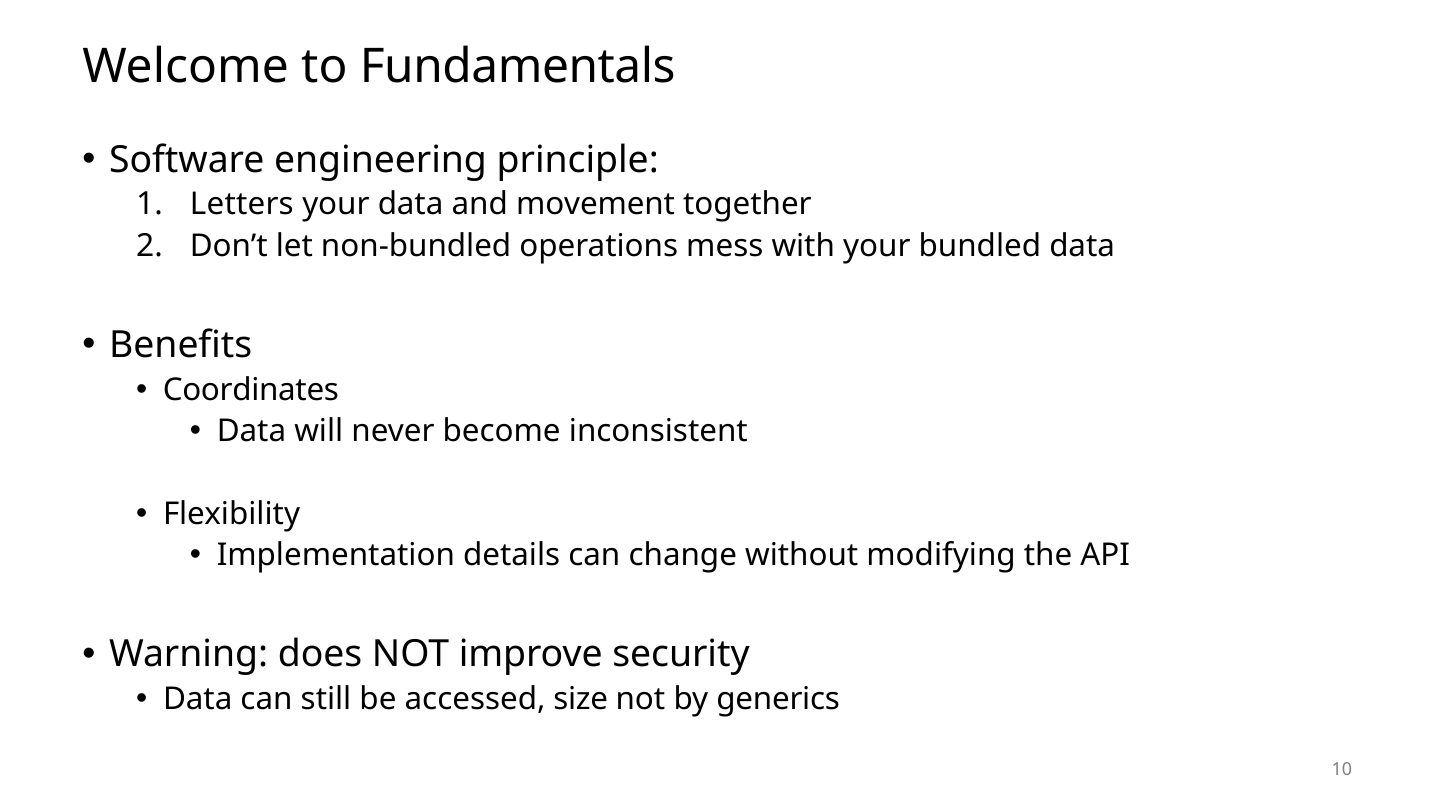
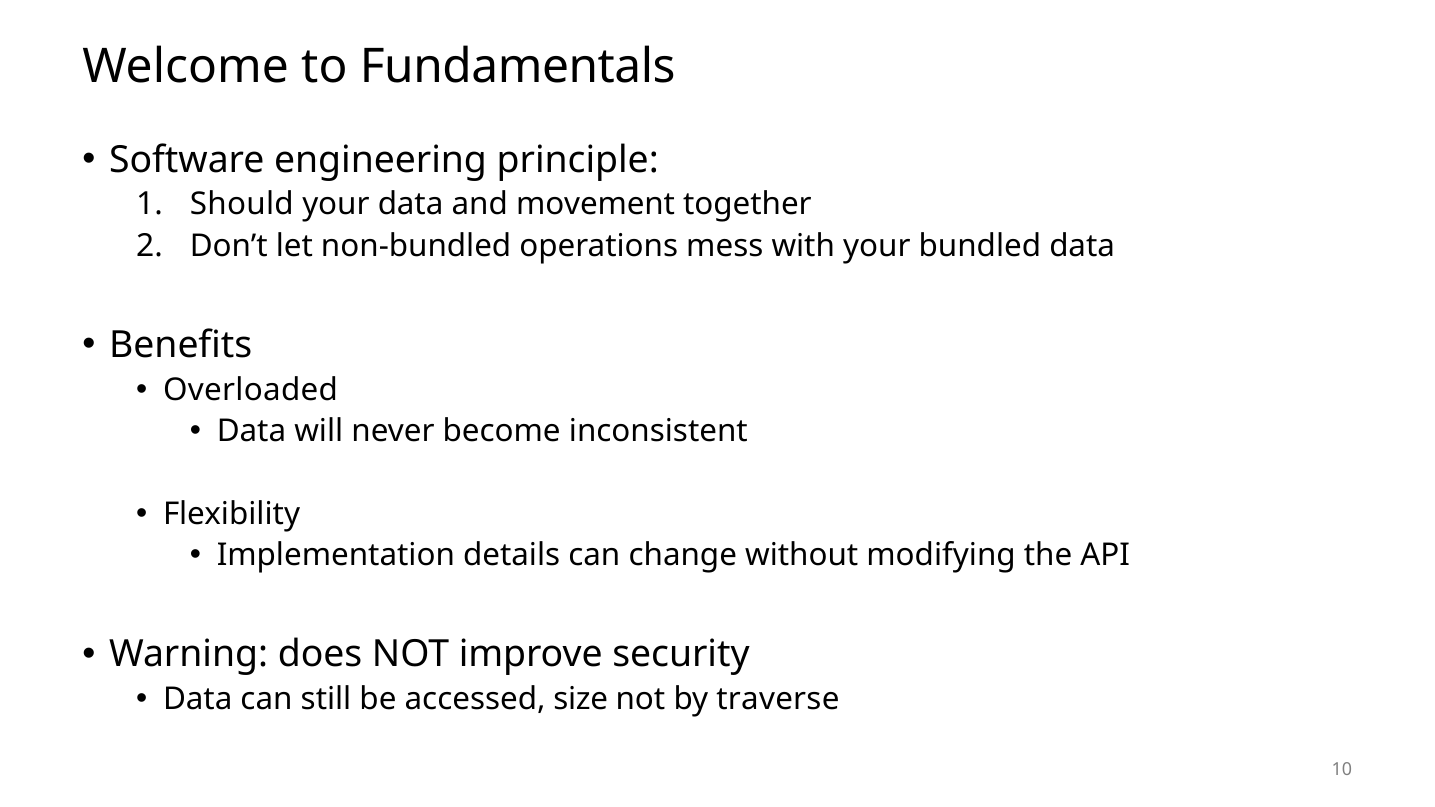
Letters: Letters -> Should (242, 204)
Coordinates: Coordinates -> Overloaded (251, 390)
generics: generics -> traverse (778, 699)
